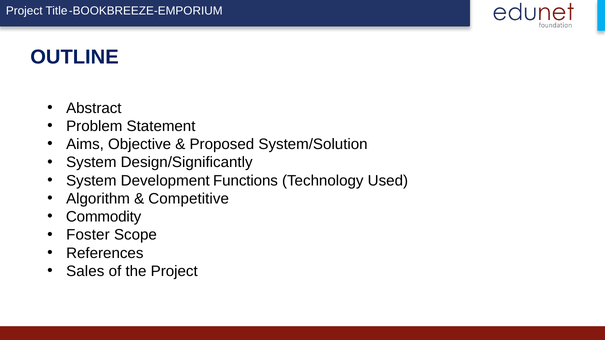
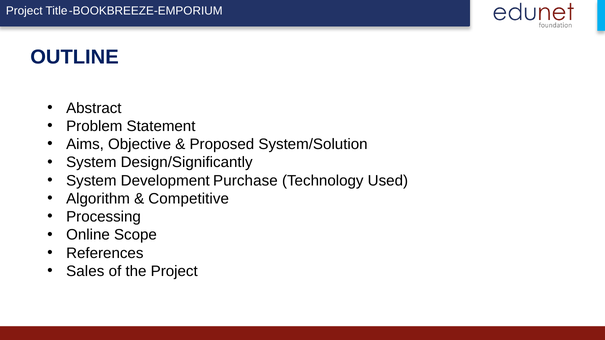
Functions: Functions -> Purchase (245, 181)
Commodity: Commodity -> Processing (104, 217)
Foster: Foster -> Online (88, 235)
